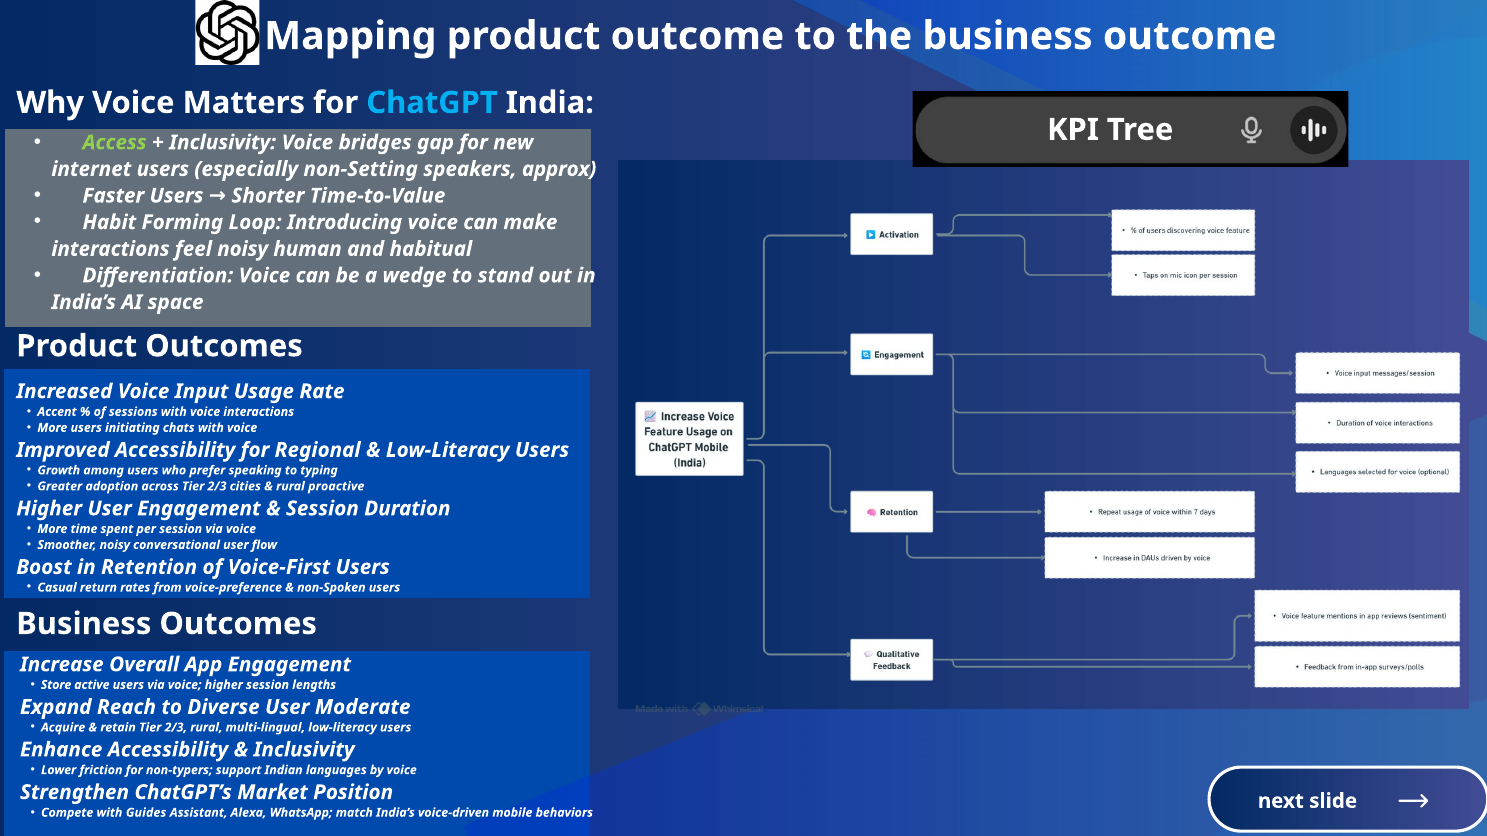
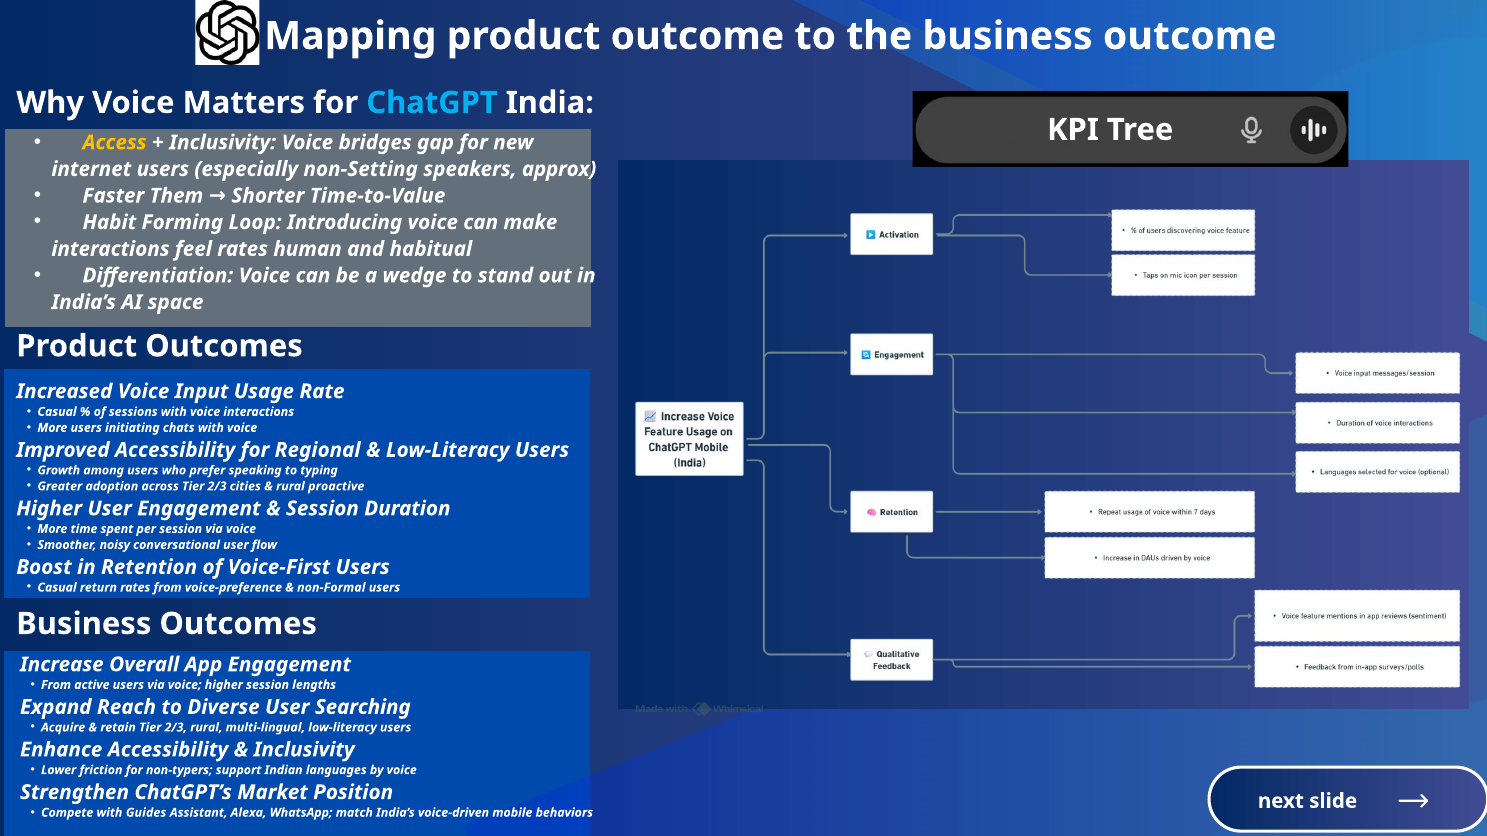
Access colour: light green -> yellow (115, 143)
Faster Users: Users -> Them (176, 196)
feel noisy: noisy -> rates (243, 249)
Accent: Accent -> Casual (57, 412)
non-Spoken: non-Spoken -> non-Formal (331, 588)
Store: Store -> From (56, 685)
Moderate: Moderate -> Searching (363, 707)
